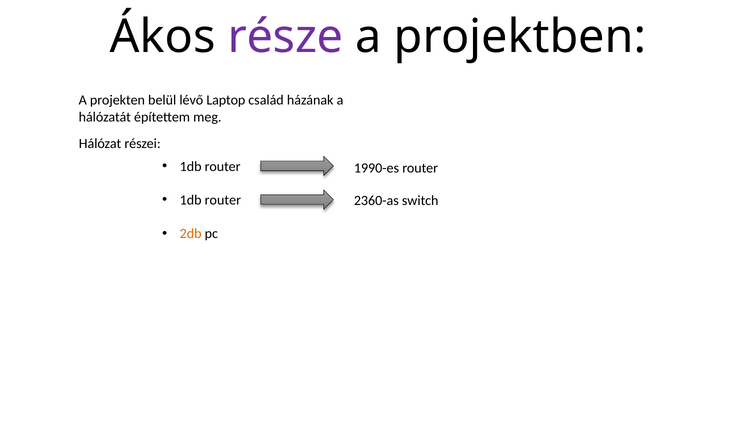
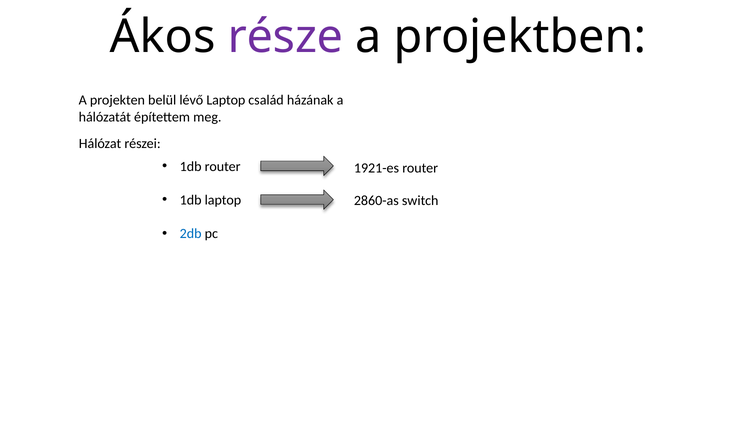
1990-es: 1990-es -> 1921-es (376, 168)
router: router -> laptop (223, 200)
2360-as: 2360-as -> 2860-as (376, 201)
2db colour: orange -> blue (191, 234)
